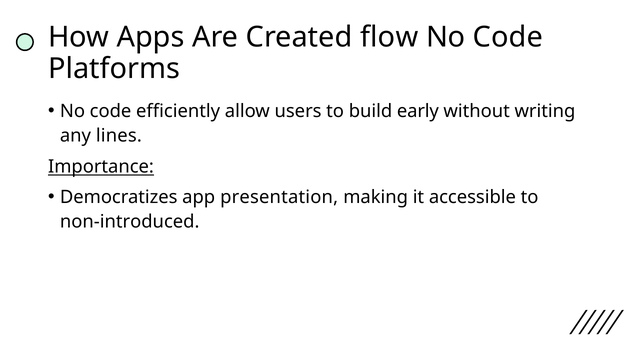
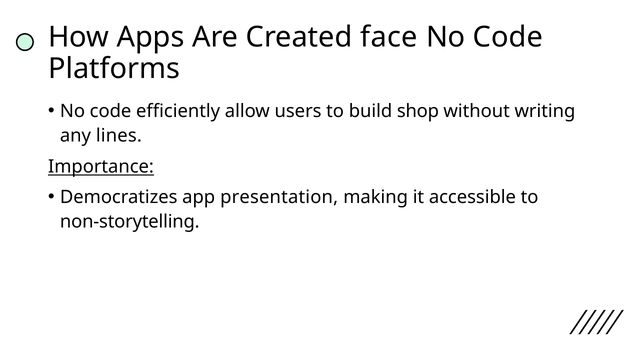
flow: flow -> face (389, 37)
early: early -> shop (418, 111)
non-introduced: non-introduced -> non-storytelling (130, 221)
